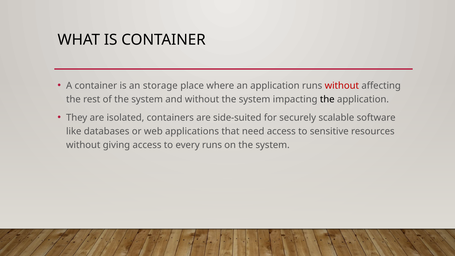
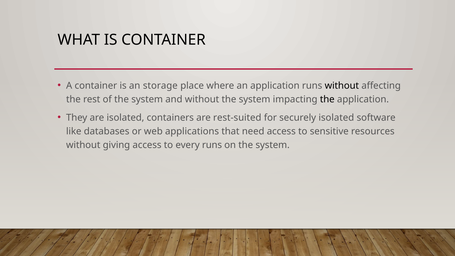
without colour: red -> black (342, 86)
side-suited: side-suited -> rest-suited (237, 118)
securely scalable: scalable -> isolated (336, 118)
